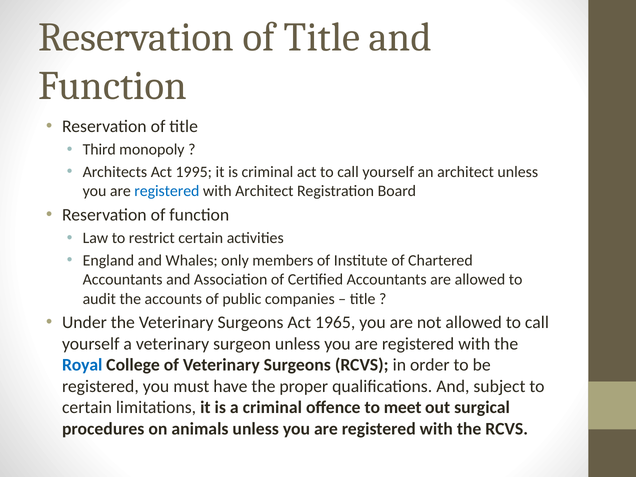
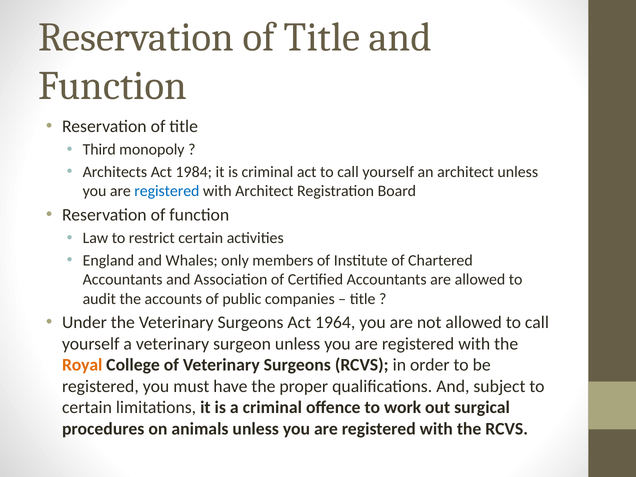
1995: 1995 -> 1984 (194, 172)
1965: 1965 -> 1964 (335, 323)
Royal colour: blue -> orange (82, 365)
meet: meet -> work (403, 407)
